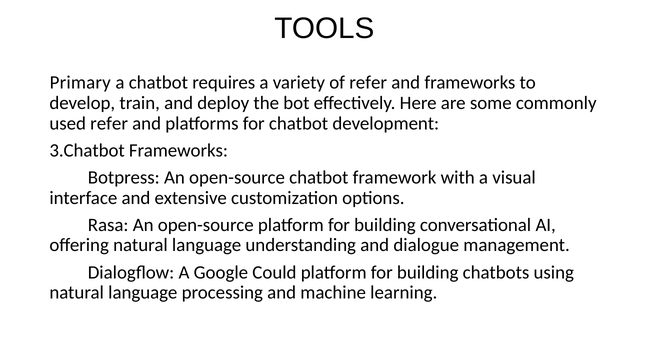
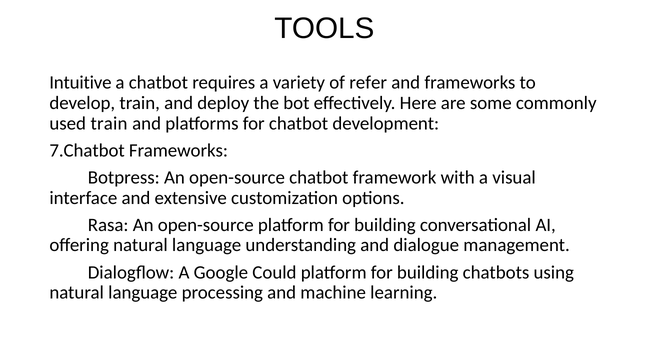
Primary: Primary -> Intuitive (80, 83)
used refer: refer -> train (109, 123)
3.Chatbot: 3.Chatbot -> 7.Chatbot (87, 151)
